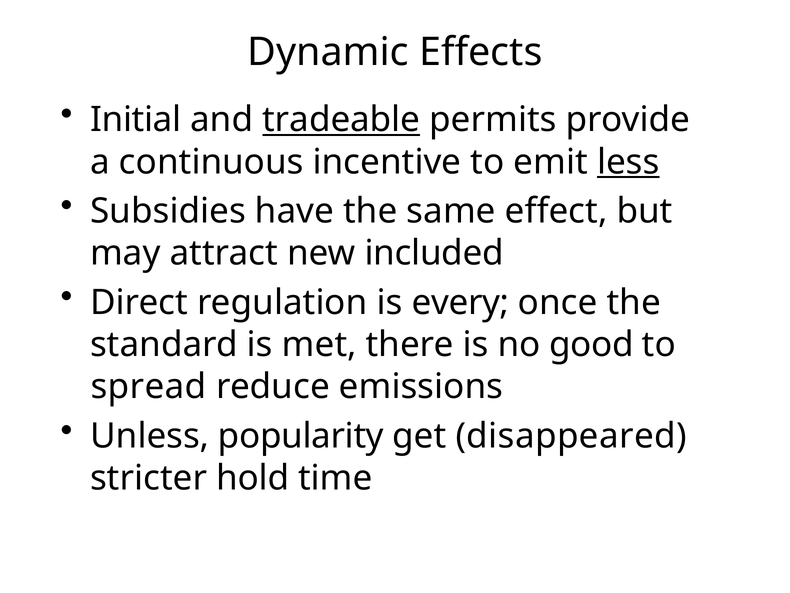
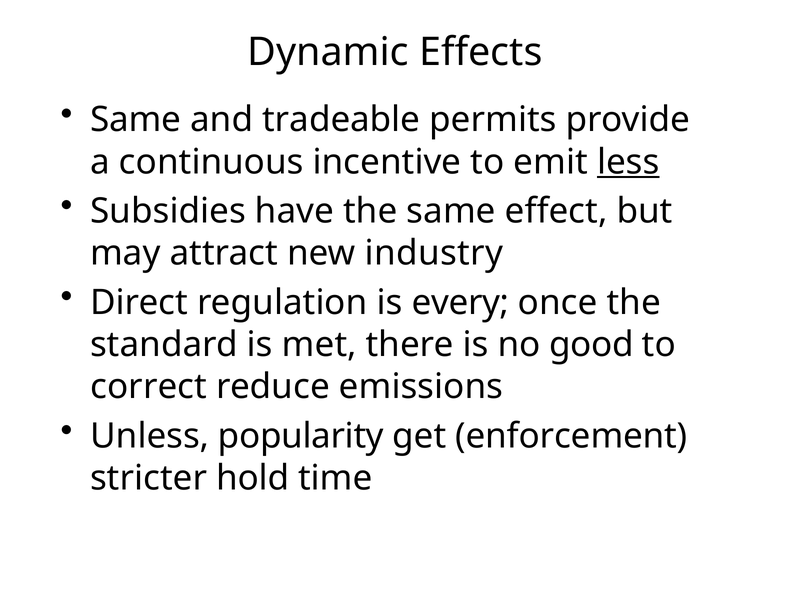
Initial: Initial -> Same (136, 120)
tradeable underline: present -> none (341, 120)
included: included -> industry (434, 253)
spread: spread -> correct (149, 387)
disappeared: disappeared -> enforcement (571, 436)
